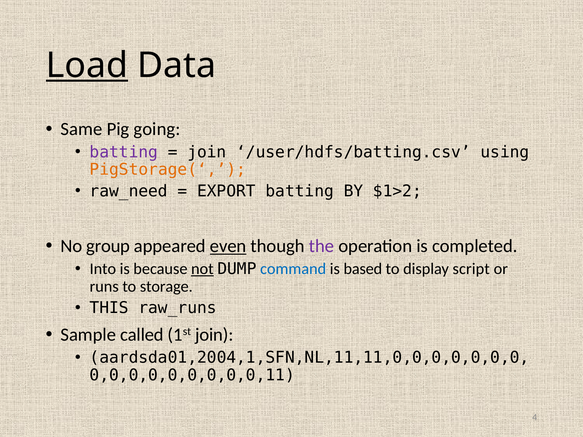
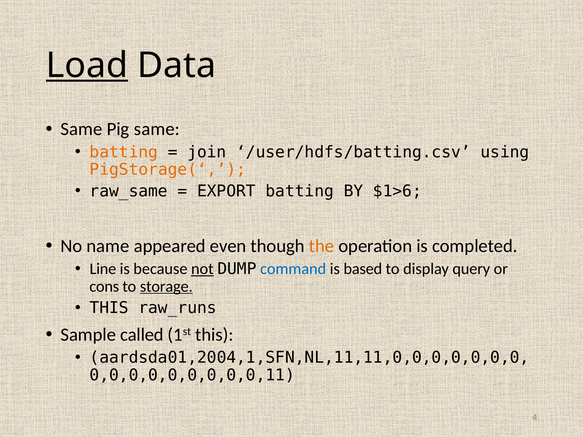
Pig going: going -> same (157, 129)
batting colour: purple -> orange (124, 152)
raw_need: raw_need -> raw_same (129, 191)
$1>2: $1>2 -> $1>6 (397, 191)
group: group -> name (108, 246)
even underline: present -> none (228, 246)
the colour: purple -> orange (322, 246)
Into: Into -> Line (103, 269)
script: script -> query (471, 269)
runs: runs -> cons (104, 287)
storage underline: none -> present (166, 287)
1st join: join -> this (214, 335)
